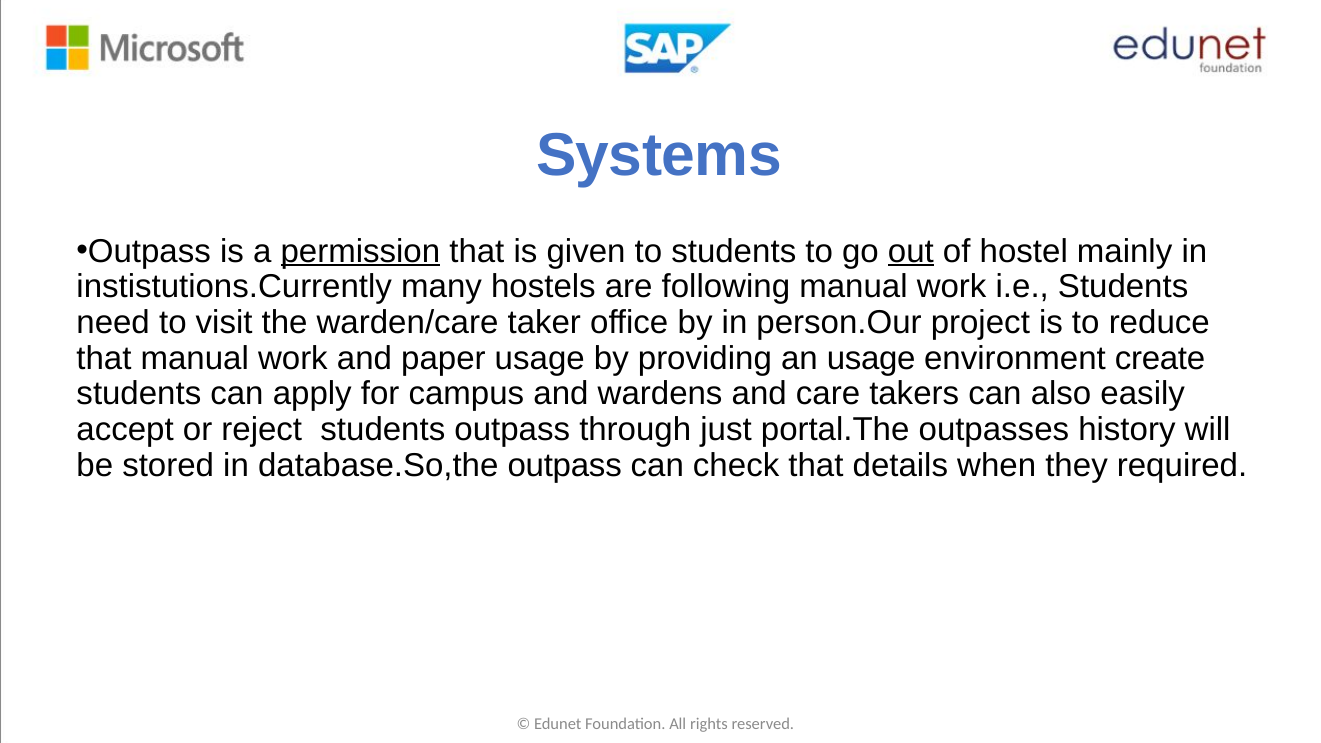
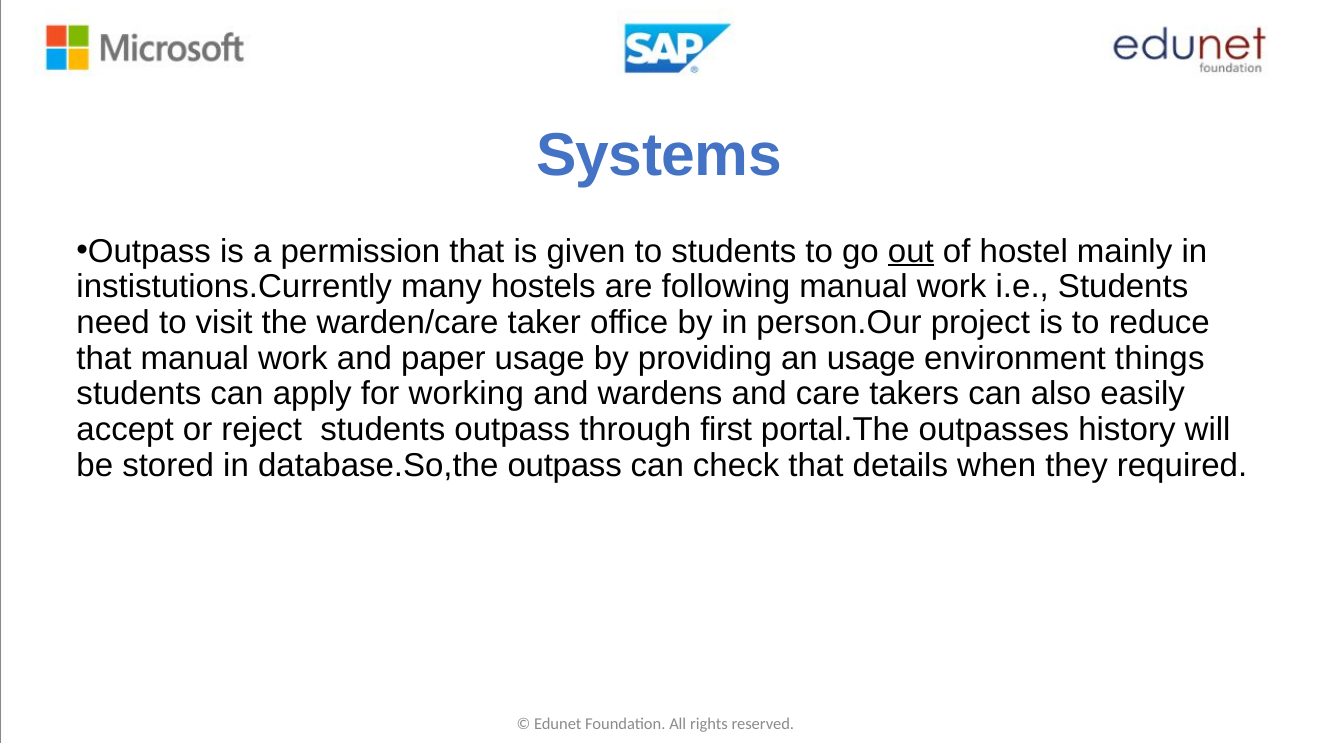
permission underline: present -> none (360, 251)
create: create -> things (1160, 358)
campus: campus -> working (466, 394)
just: just -> first (726, 430)
